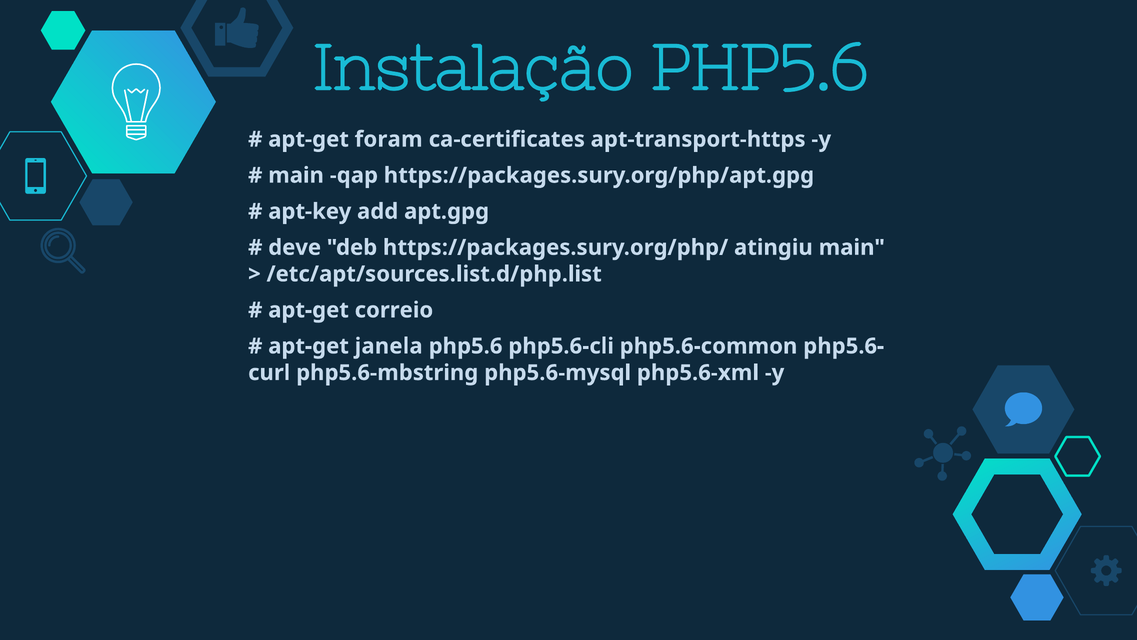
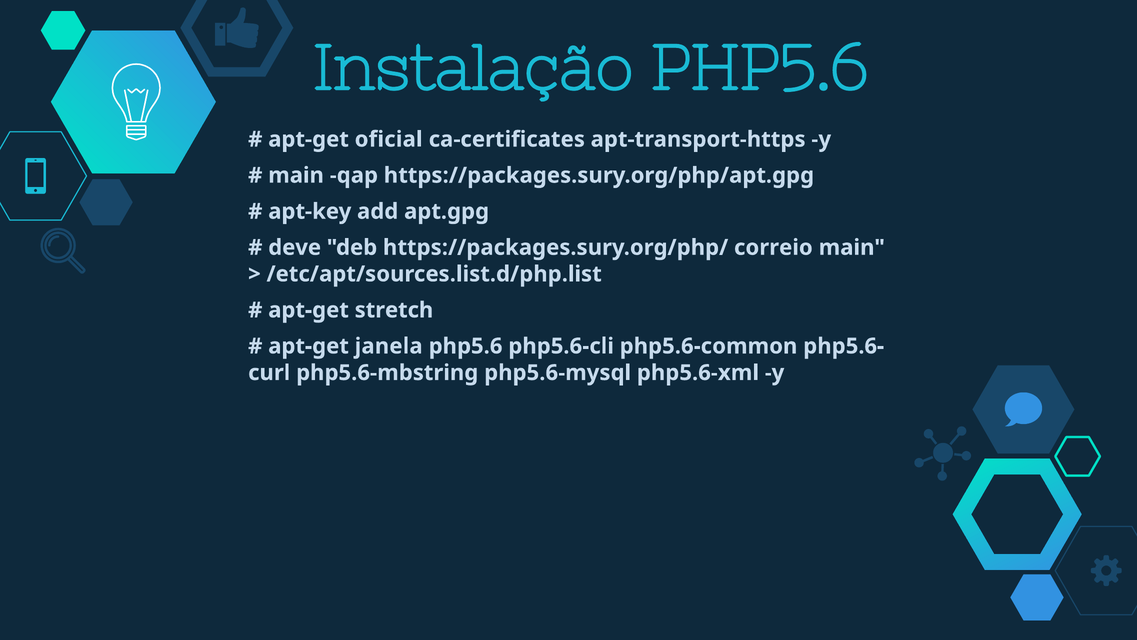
foram: foram -> oficial (389, 139)
atingiu: atingiu -> correio (773, 247)
correio: correio -> stretch (394, 310)
